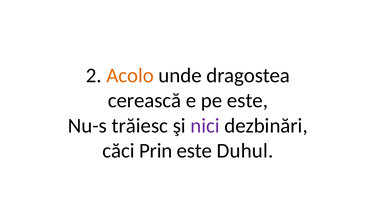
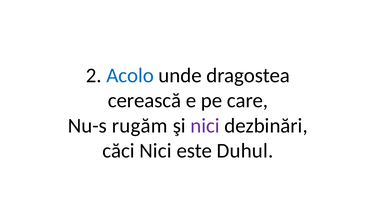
Acolo colour: orange -> blue (130, 75)
pe este: este -> care (248, 100)
trăiesc: trăiesc -> rugăm (140, 125)
căci Prin: Prin -> Nici (156, 150)
